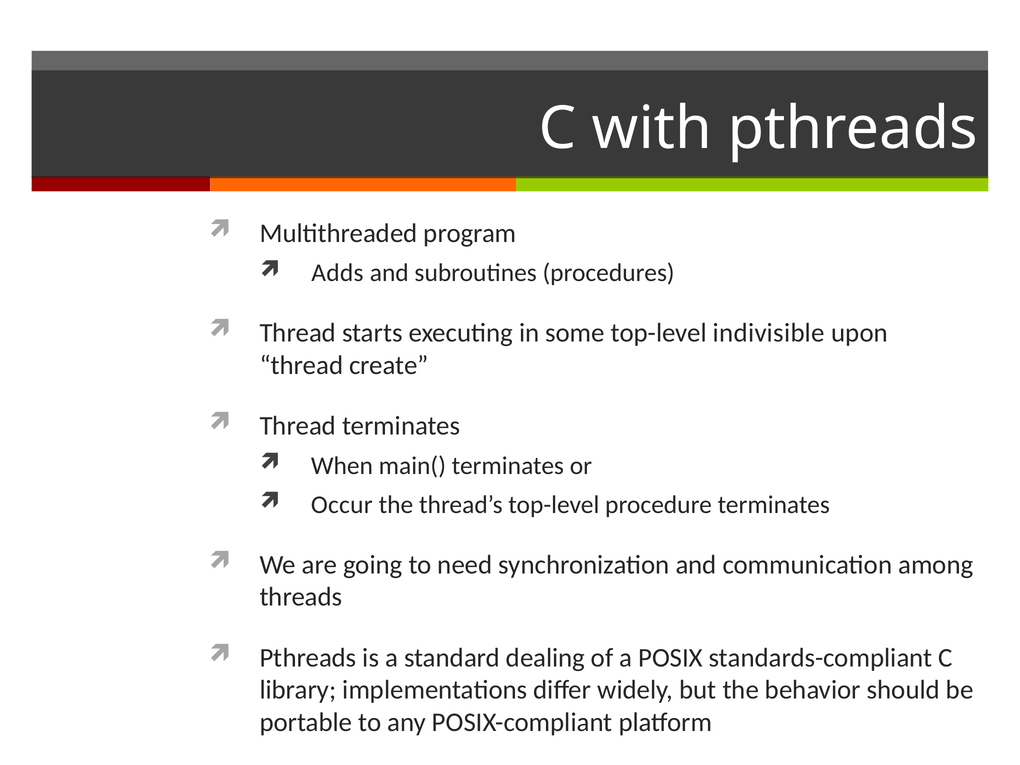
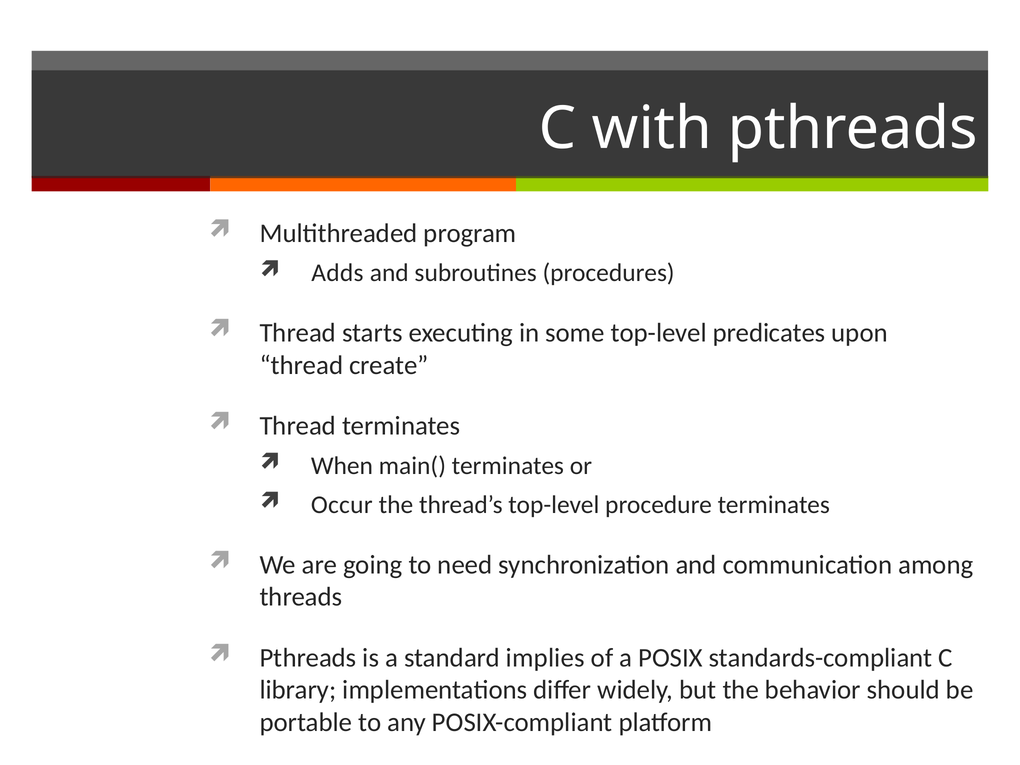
indivisible: indivisible -> predicates (769, 333)
dealing: dealing -> implies (545, 658)
